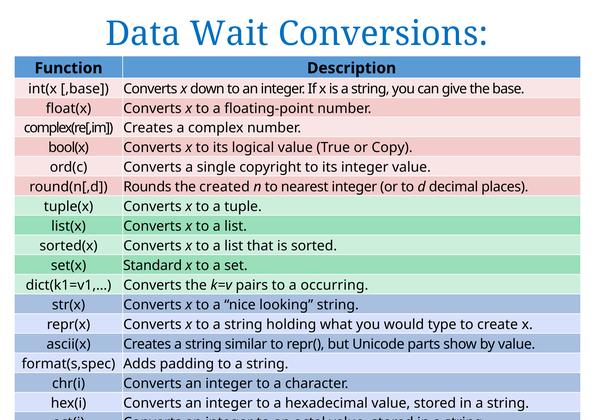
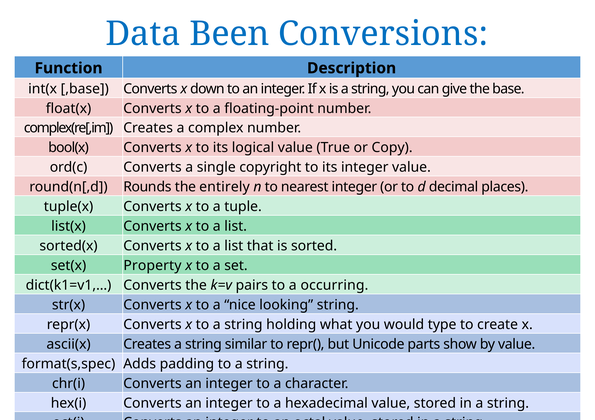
Wait: Wait -> Been (230, 34)
created: created -> entirely (224, 187)
Standard: Standard -> Property (152, 265)
